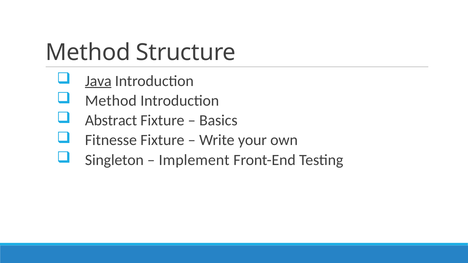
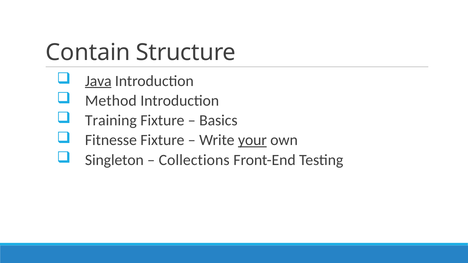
Method: Method -> Contain (88, 52)
Abstract: Abstract -> Training (111, 121)
your underline: none -> present (252, 140)
Implement: Implement -> Collections (194, 160)
